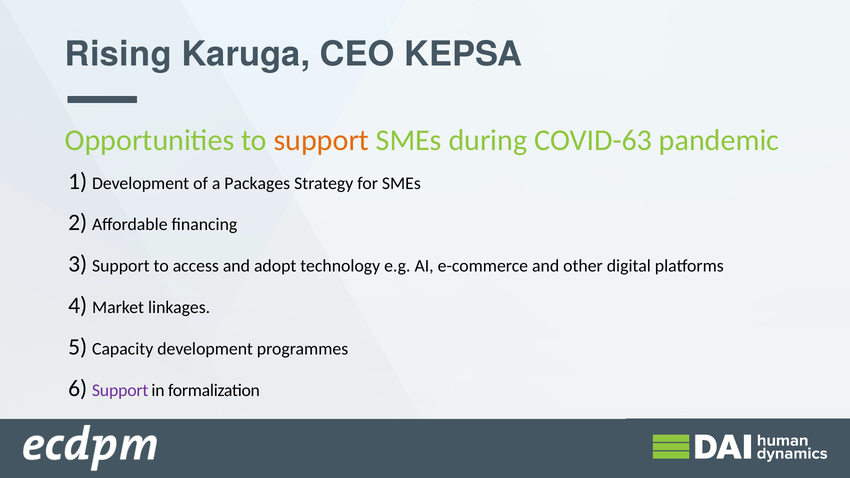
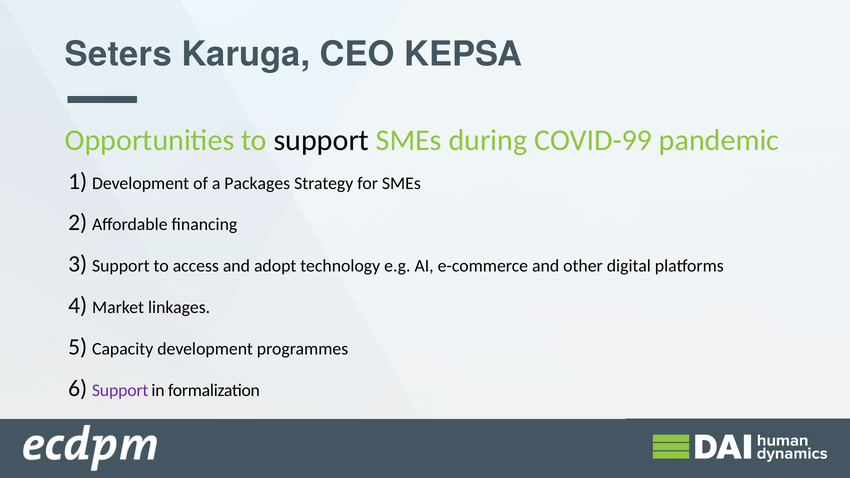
Rising: Rising -> Seters (118, 54)
support colour: orange -> black (321, 141)
COVID-63: COVID-63 -> COVID-99 (593, 141)
